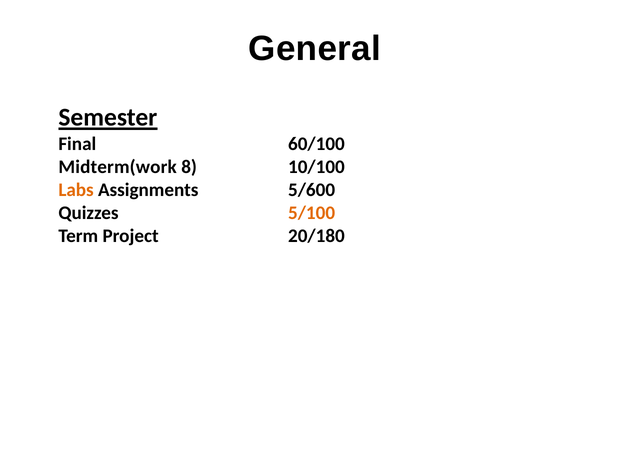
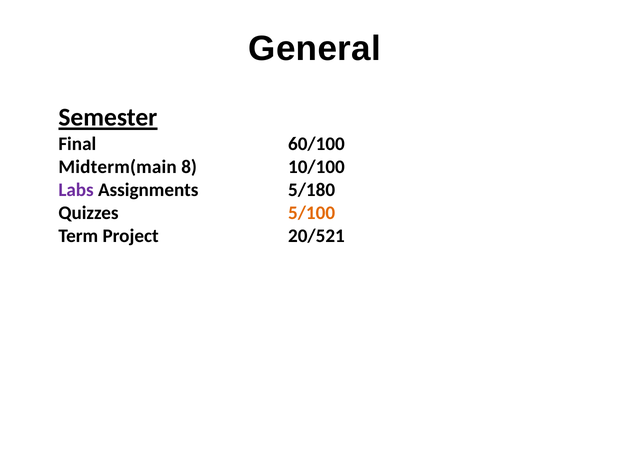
Midterm(work: Midterm(work -> Midterm(main (118, 167)
Labs colour: orange -> purple (76, 190)
5/600: 5/600 -> 5/180 (312, 190)
20/180: 20/180 -> 20/521 (316, 236)
